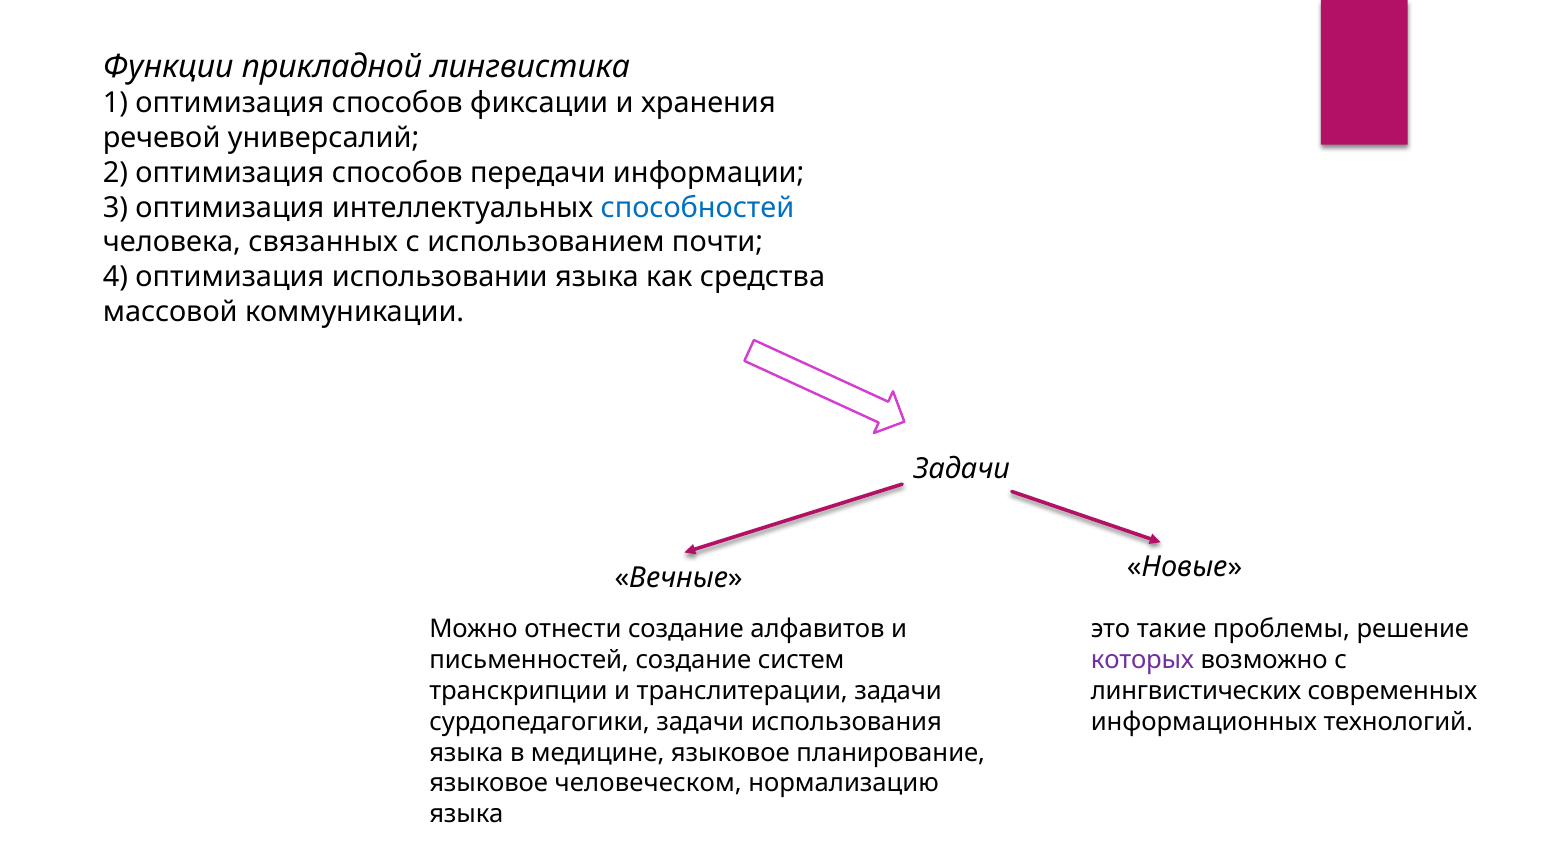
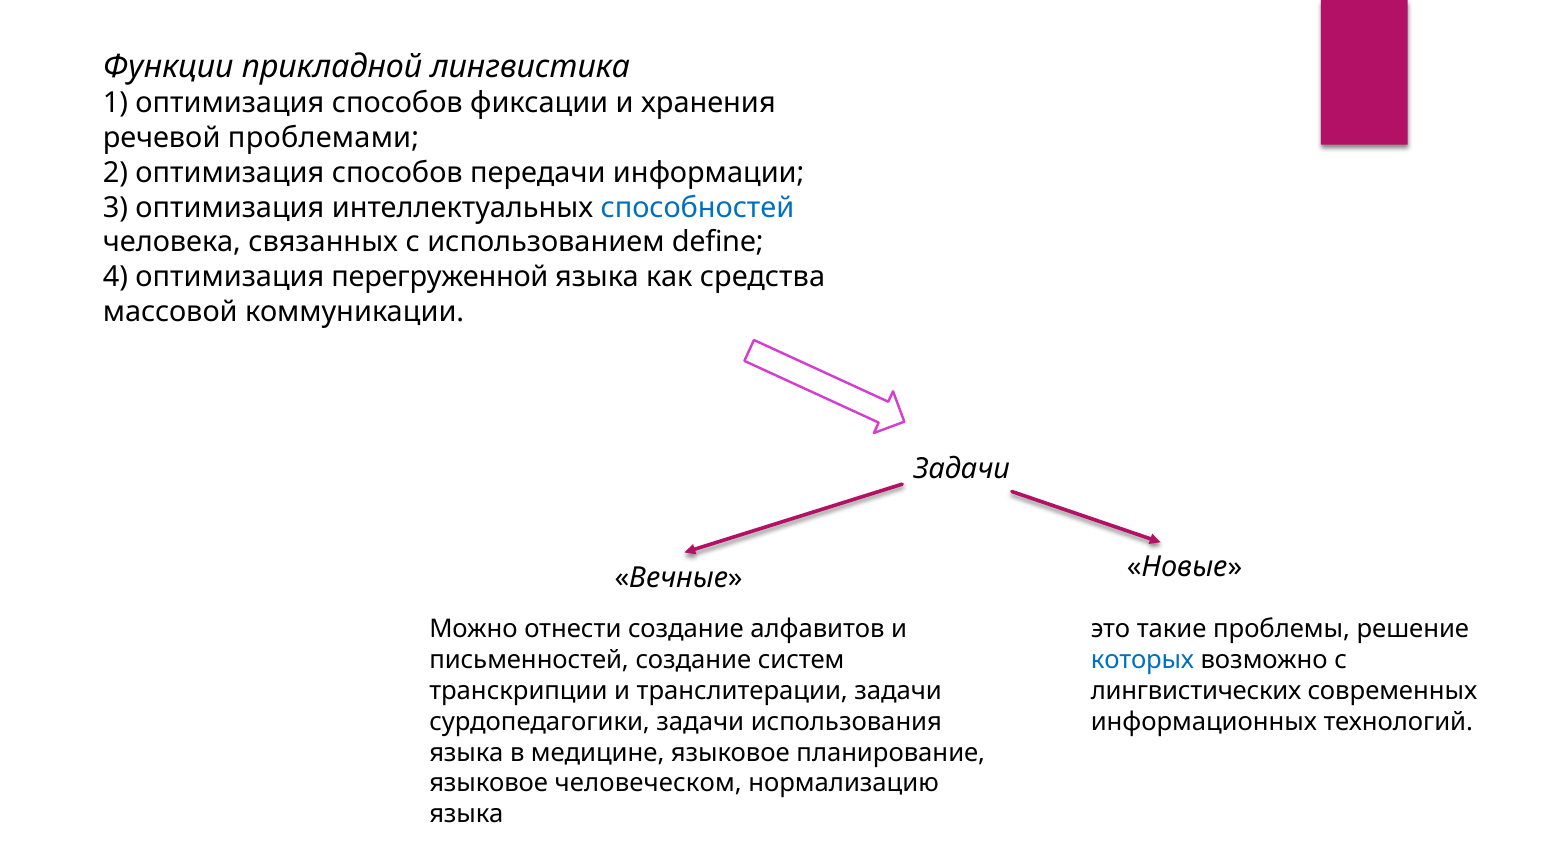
универсалий: универсалий -> проблемами (324, 138)
почти: почти -> define (718, 242)
использовании: использовании -> перегруженной (440, 277)
которых colour: purple -> blue (1142, 660)
